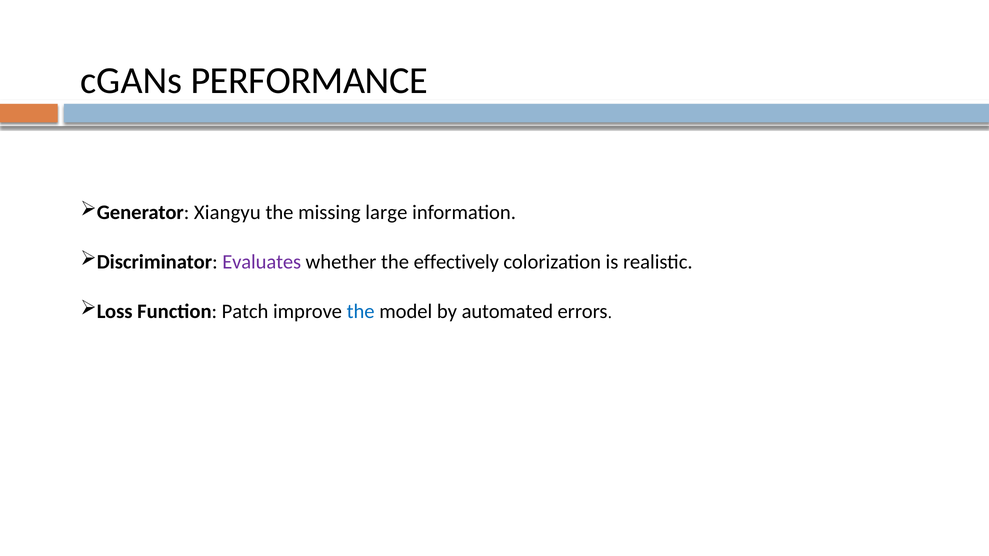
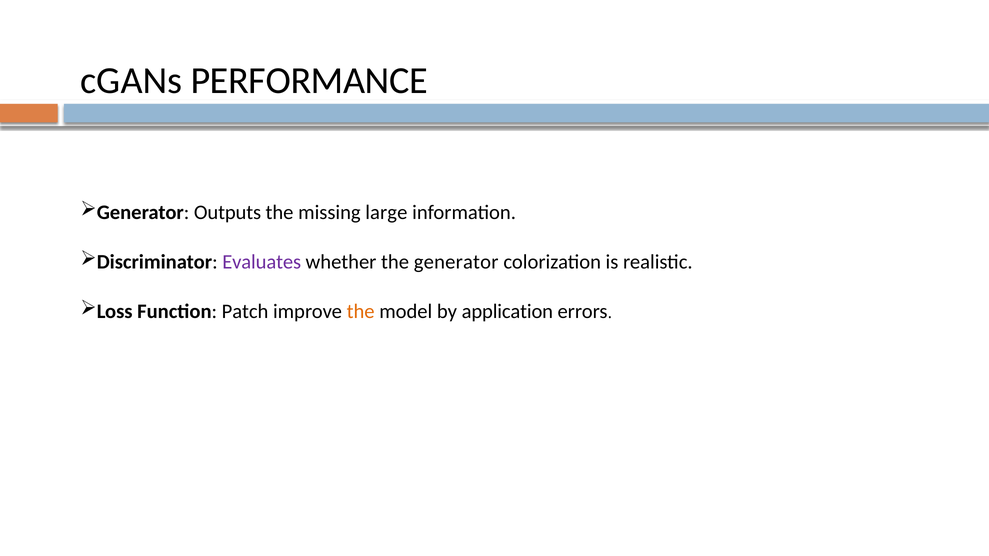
Xiangyu: Xiangyu -> Outputs (227, 213)
the effectively: effectively -> generator (456, 262)
the colour: blue -> orange (361, 311)
automated: automated -> application (507, 311)
